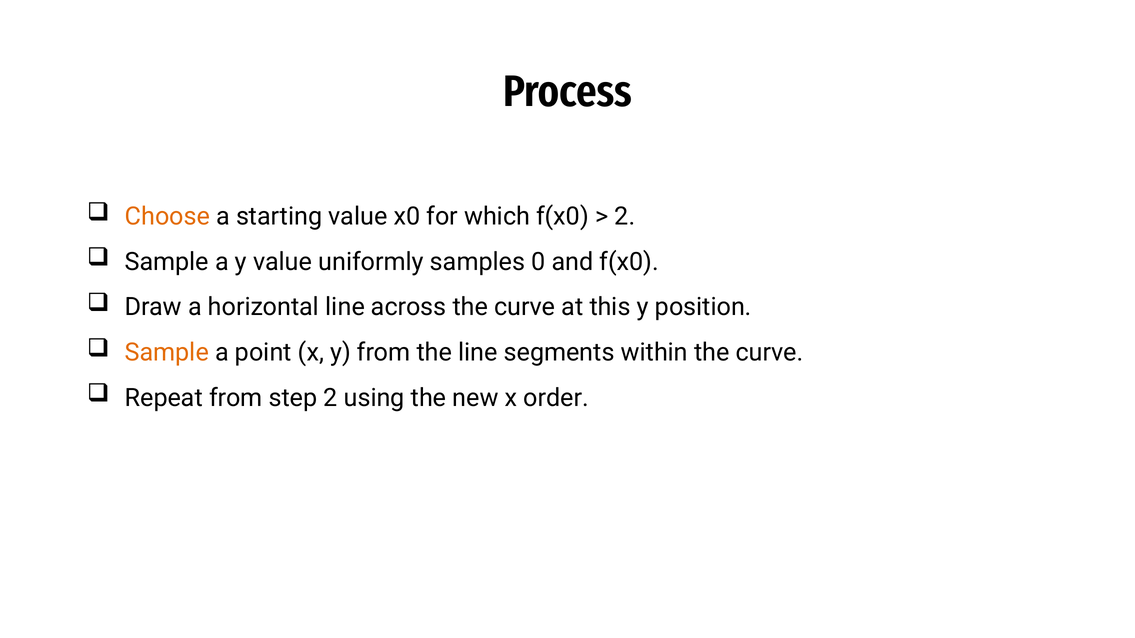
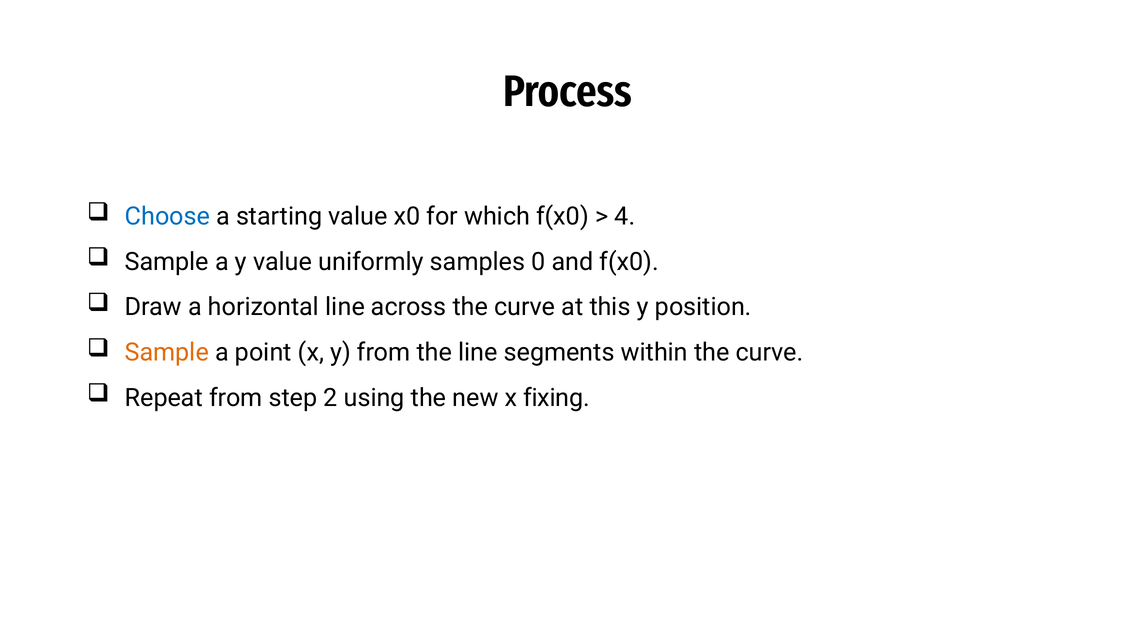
Choose colour: orange -> blue (167, 217)
2: 2 -> 4 (625, 217)
order: order -> fixing (556, 398)
